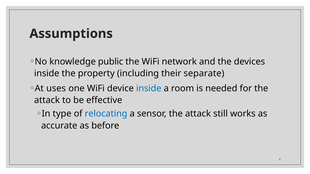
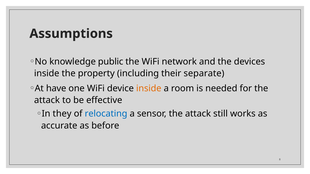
uses: uses -> have (56, 88)
inside colour: blue -> orange (149, 88)
type: type -> they (62, 114)
